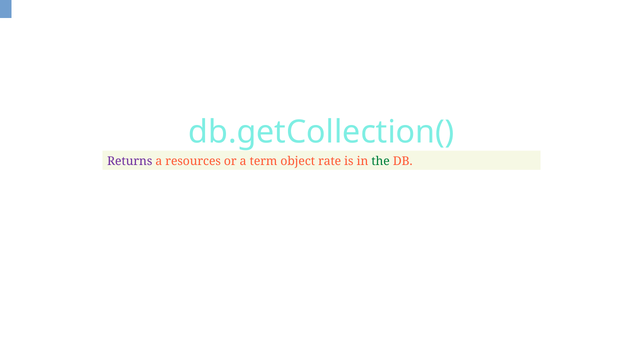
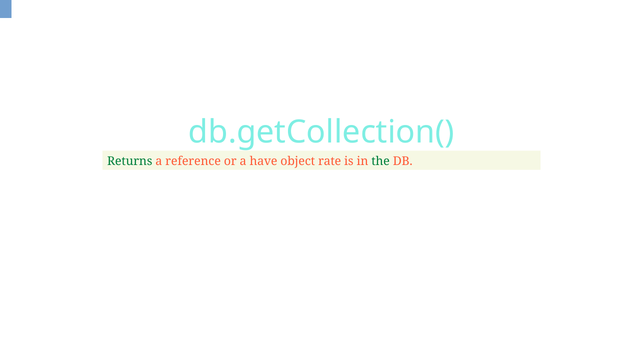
Returns colour: purple -> green (130, 161)
resources: resources -> reference (193, 161)
term: term -> have (264, 161)
